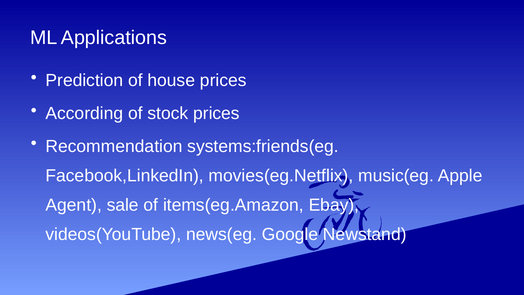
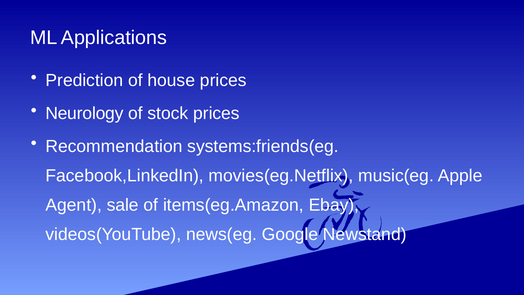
According: According -> Neurology (84, 113)
